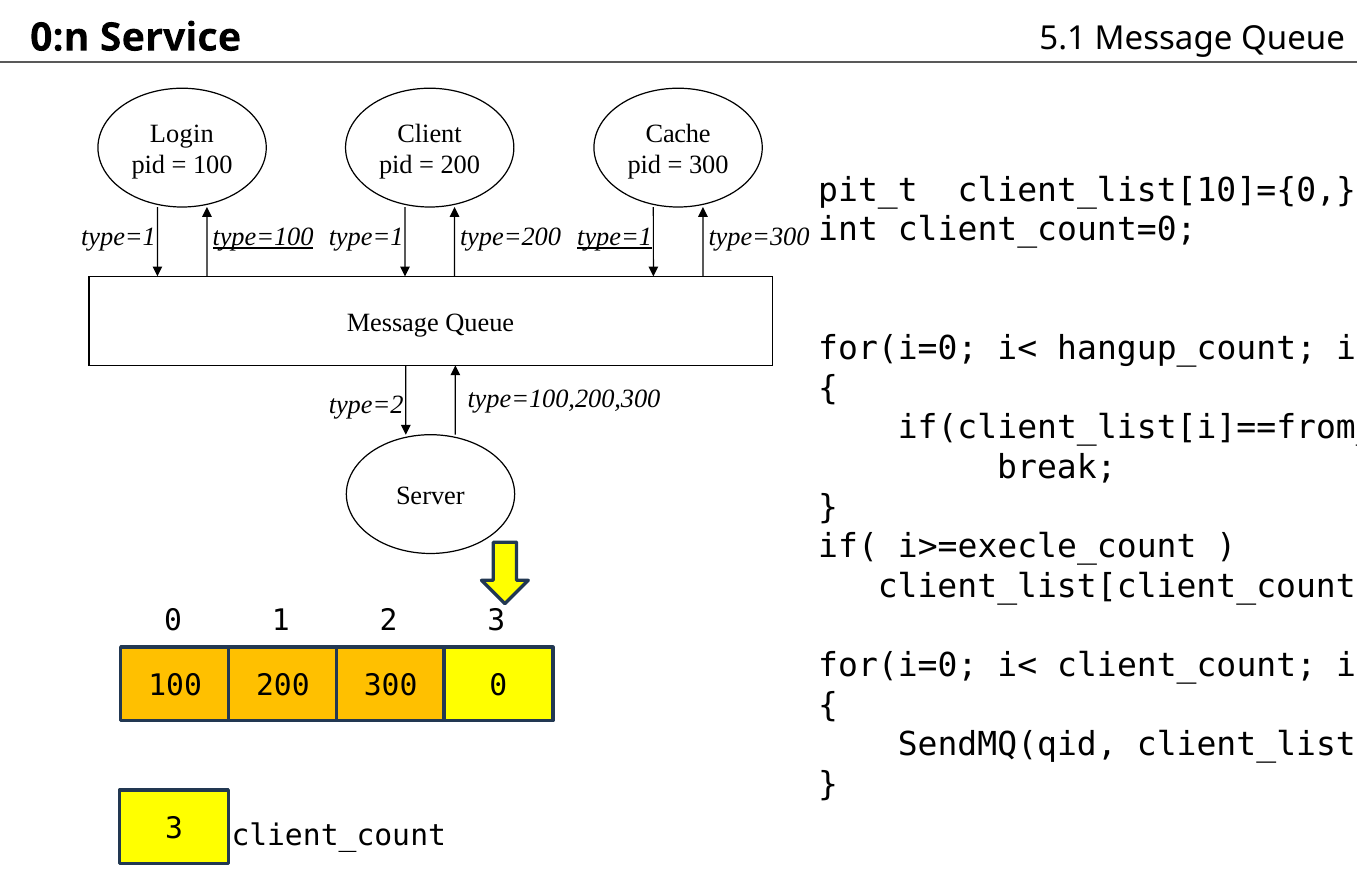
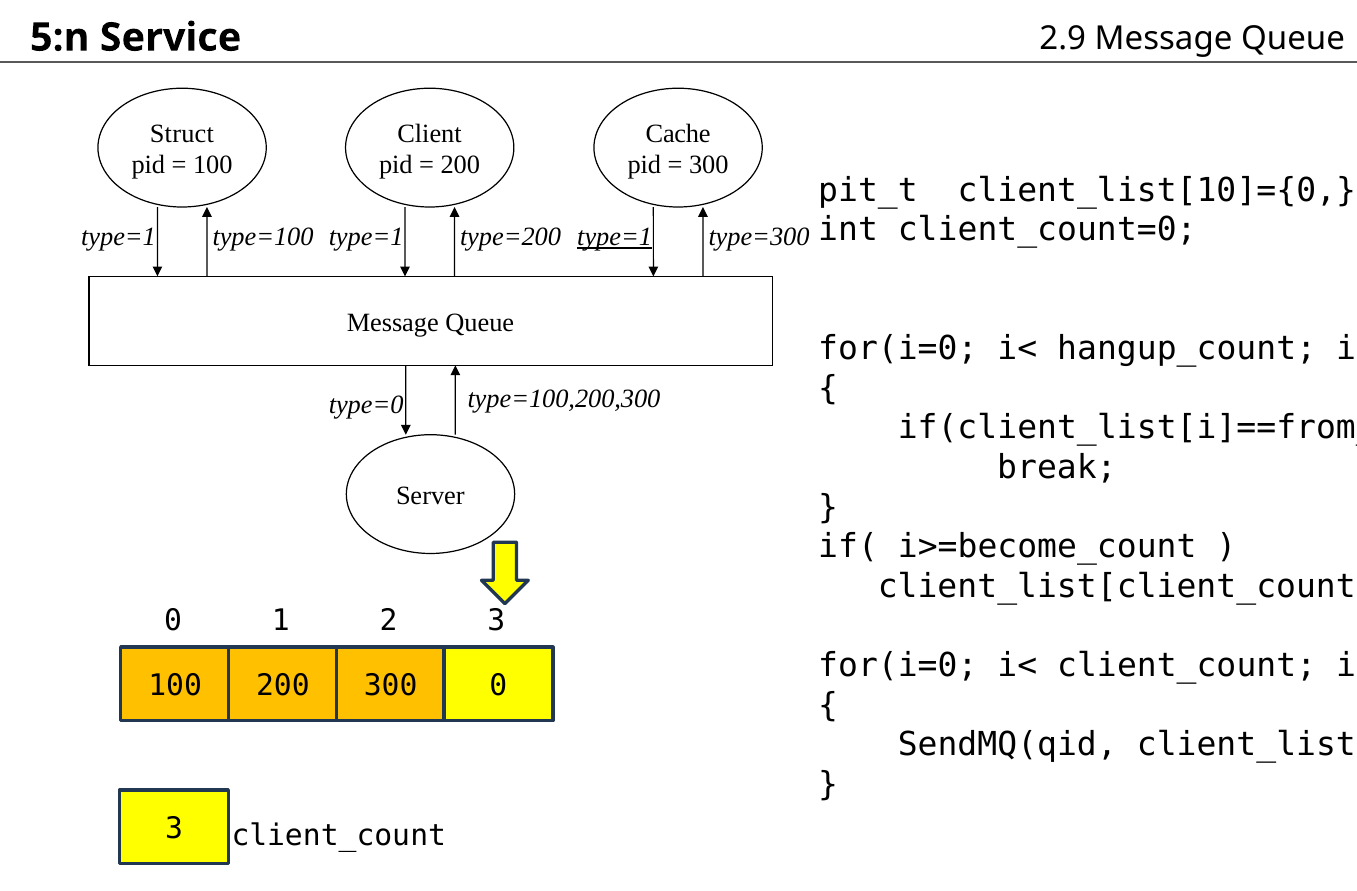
0:n: 0:n -> 5:n (60, 38)
5.1: 5.1 -> 2.9 (1063, 38)
Login: Login -> Struct (182, 134)
type=100 underline: present -> none (263, 237)
type=2: type=2 -> type=0 (366, 405)
i>=execle_count: i>=execle_count -> i>=become_count (1047, 547)
